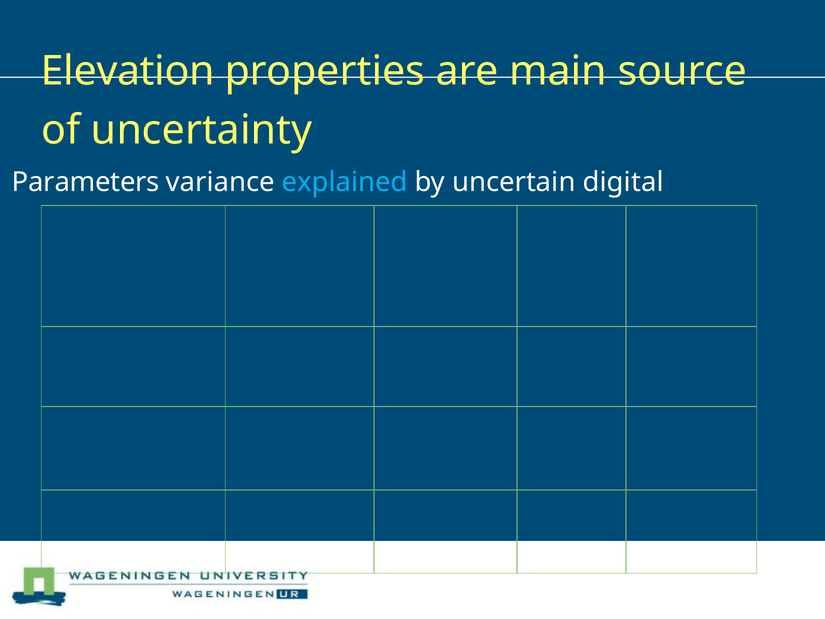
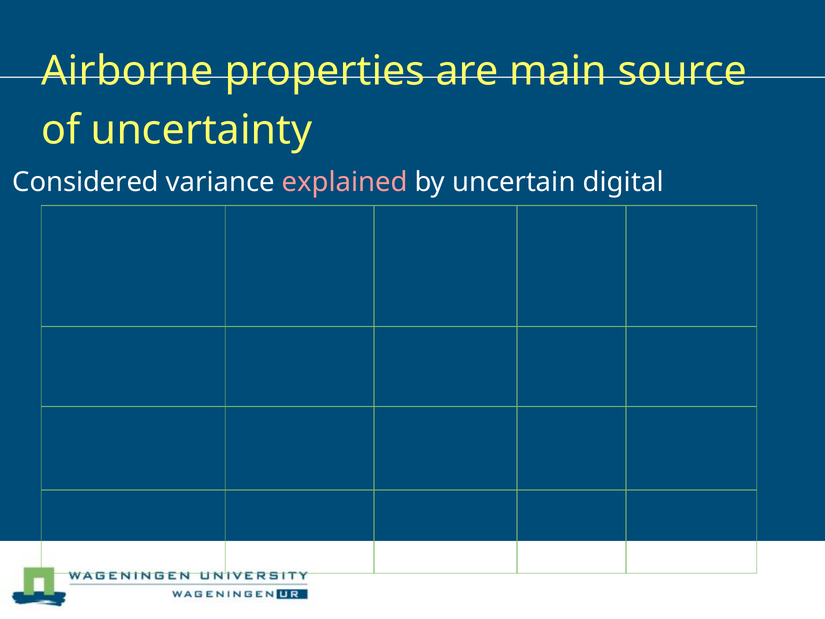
Elevation: Elevation -> Airborne (127, 71)
Parameters: Parameters -> Considered (86, 182)
explained colour: light blue -> pink (345, 182)
